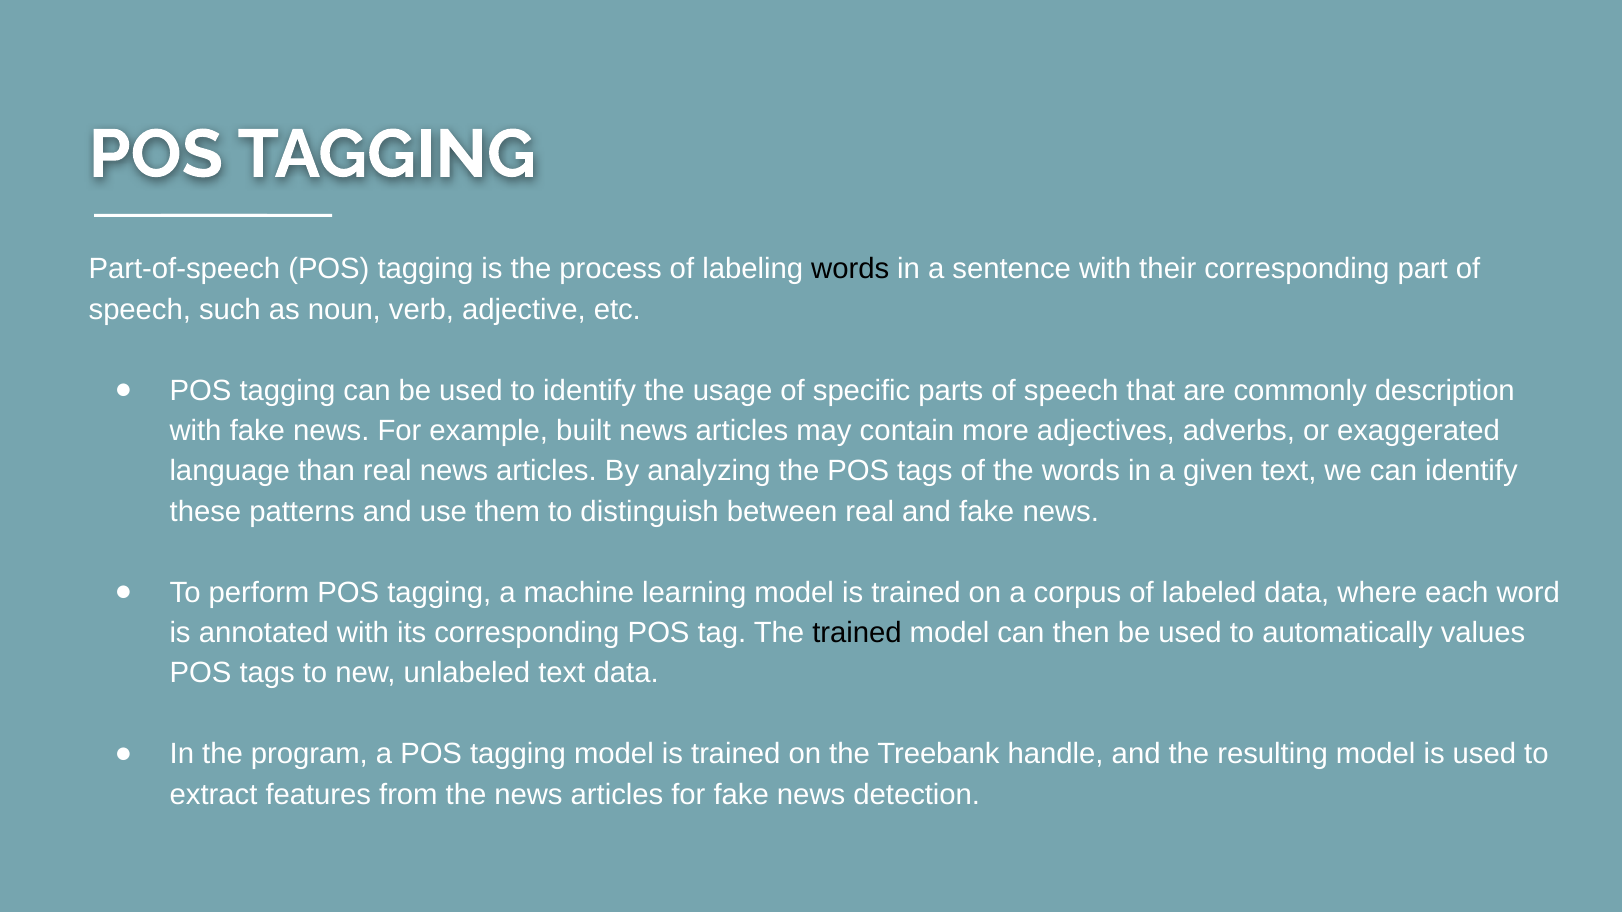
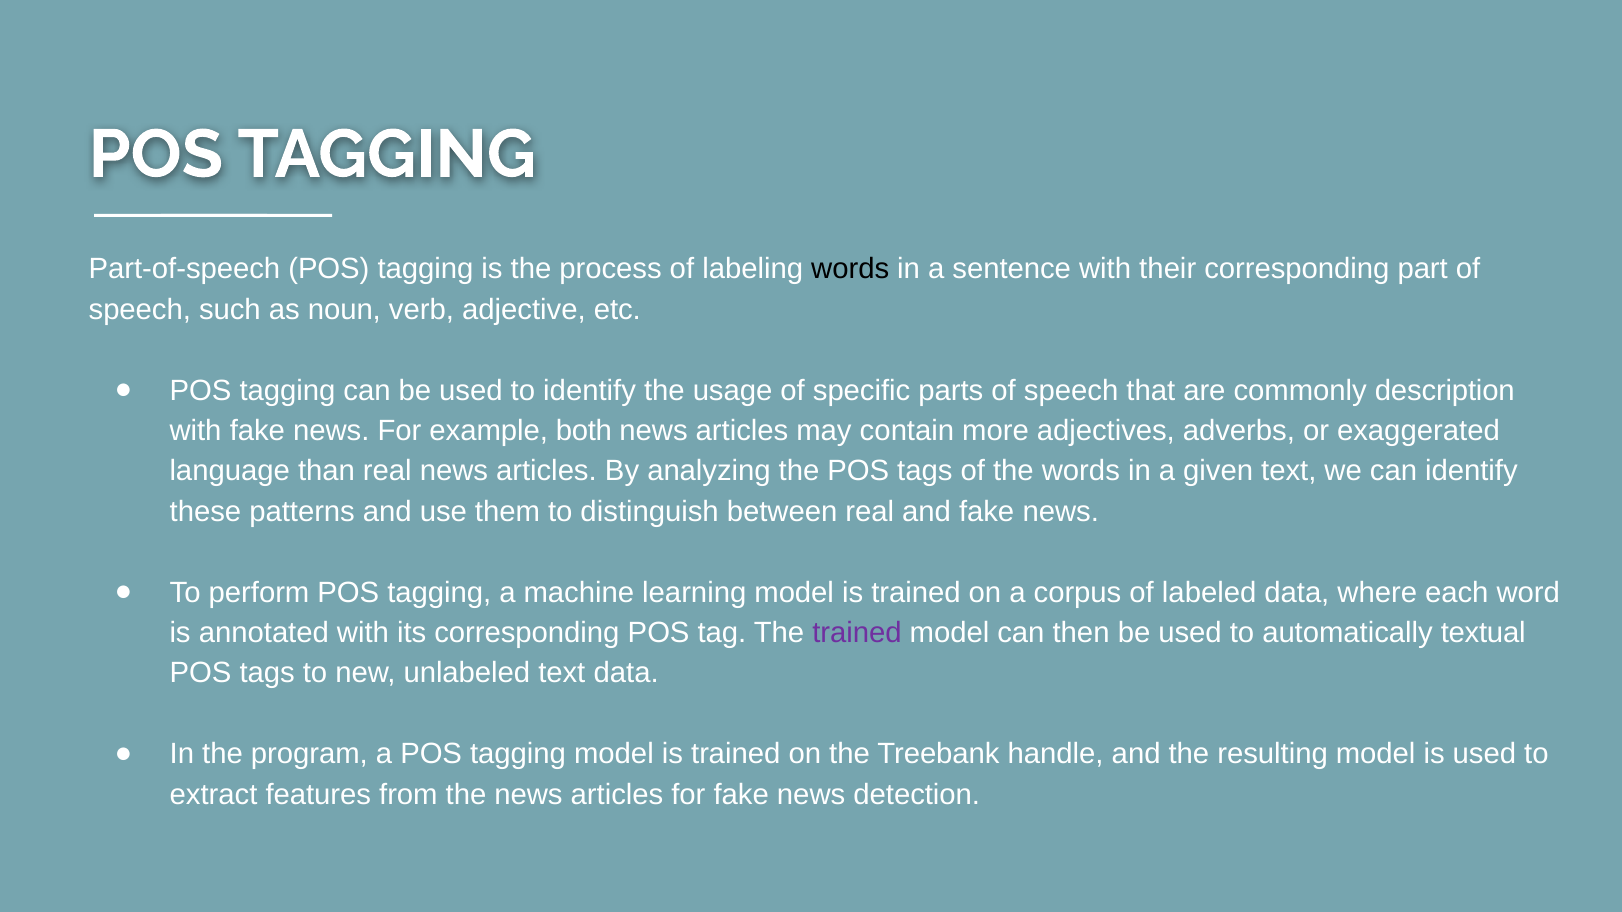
built: built -> both (584, 431)
trained colour: black -> purple (857, 633)
values: values -> textual (1483, 633)
